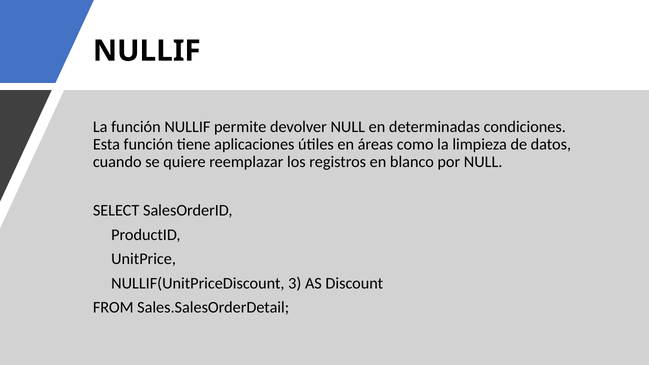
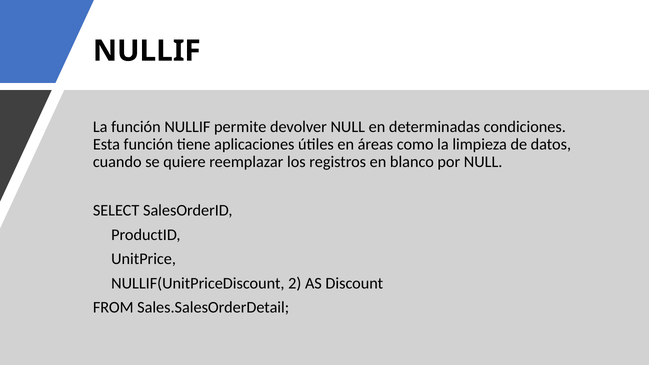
3: 3 -> 2 (295, 283)
